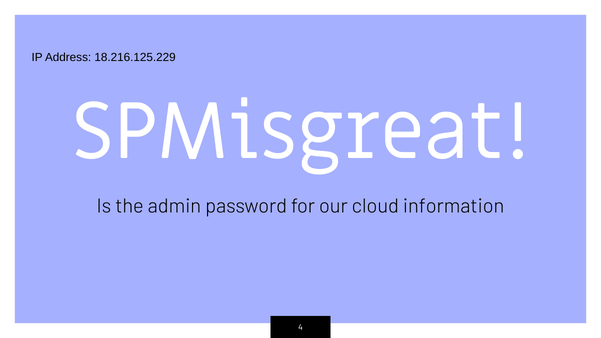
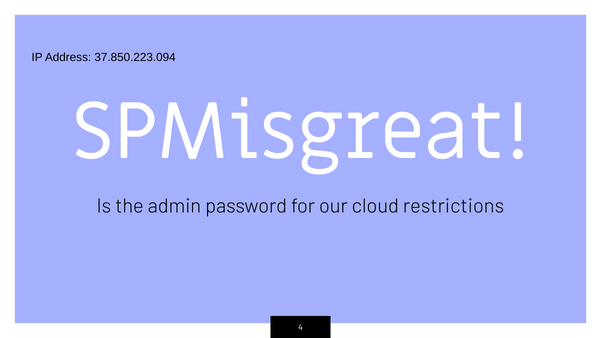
18.216.125.229: 18.216.125.229 -> 37.850.223.094 (135, 57)
information: information -> restrictions (454, 206)
